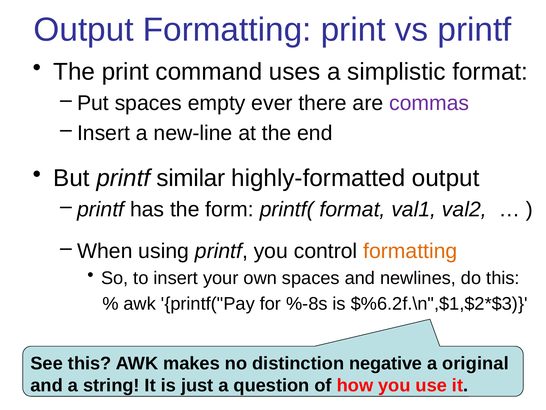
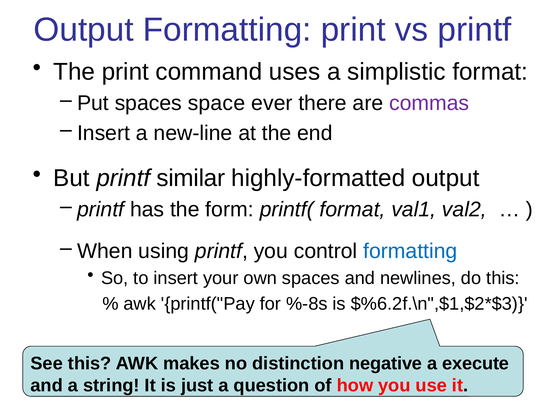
empty: empty -> space (217, 103)
formatting colour: orange -> blue (410, 251)
original: original -> execute (476, 363)
